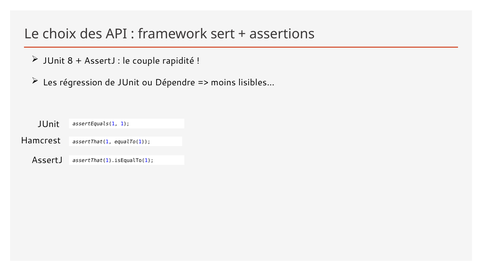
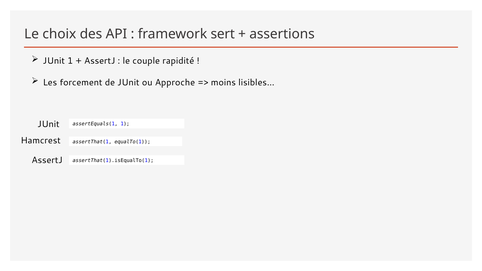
JUnit 8: 8 -> 1 (70, 61)
régression: régression -> forcement (81, 82)
Dépendre: Dépendre -> Approche (175, 82)
